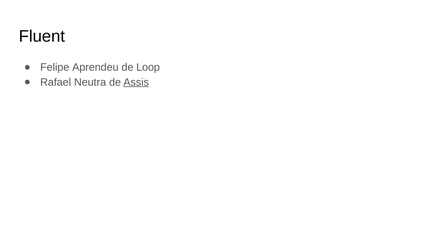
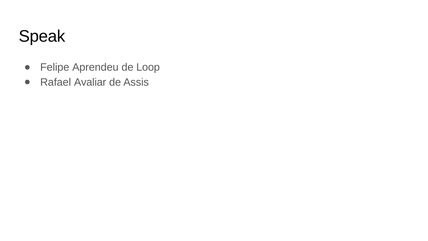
Fluent: Fluent -> Speak (42, 36)
Neutra: Neutra -> Avaliar (90, 82)
Assis underline: present -> none (136, 82)
